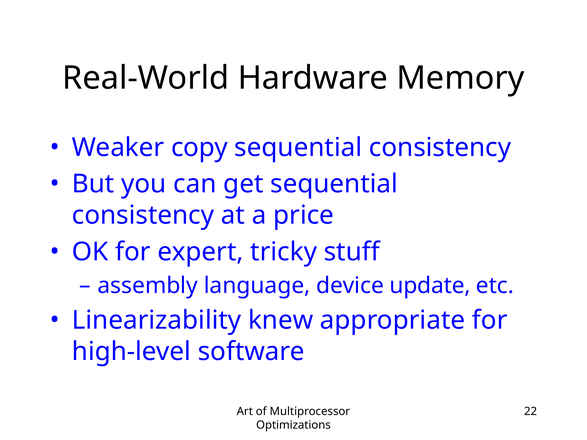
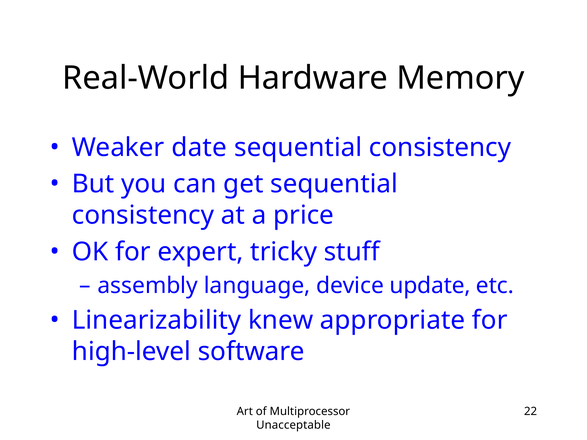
copy: copy -> date (199, 148)
Optimizations: Optimizations -> Unacceptable (293, 425)
